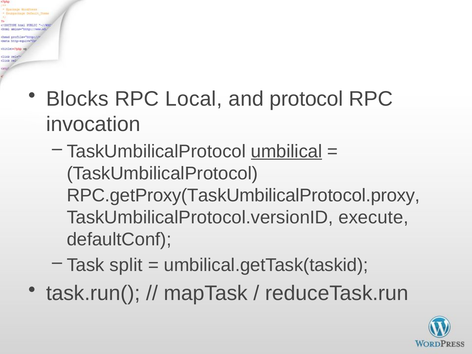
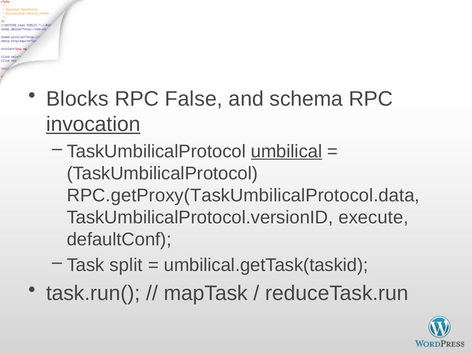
Local: Local -> False (194, 99)
protocol: protocol -> schema (306, 99)
invocation underline: none -> present (93, 124)
RPC.getProxy(TaskUmbilicalProtocol.proxy: RPC.getProxy(TaskUmbilicalProtocol.proxy -> RPC.getProxy(TaskUmbilicalProtocol.data (243, 195)
